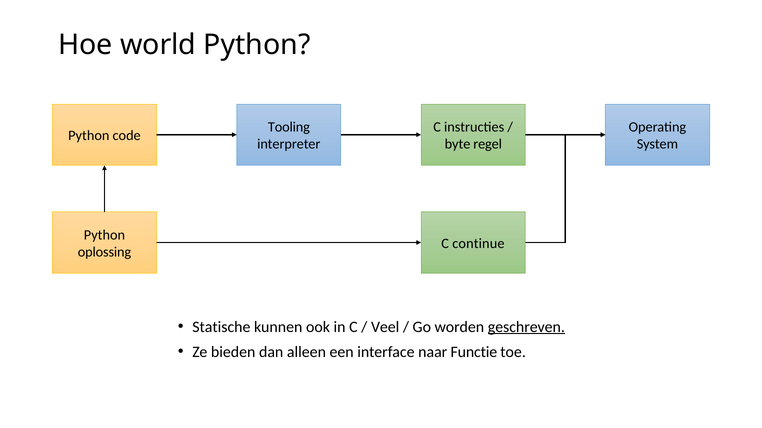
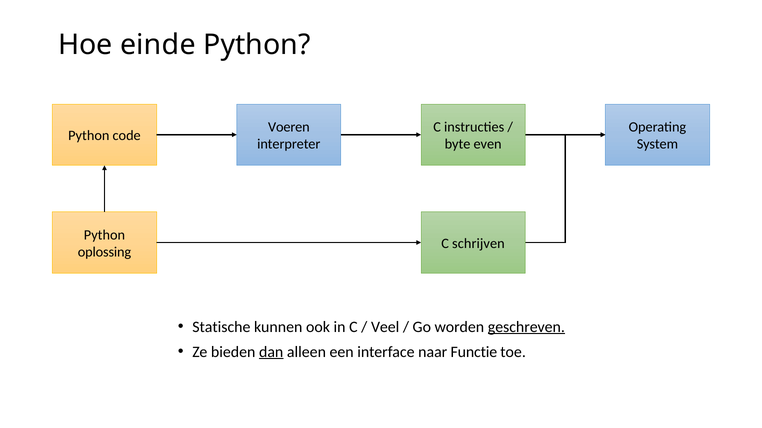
world: world -> einde (158, 45)
Tooling: Tooling -> Voeren (289, 127)
regel: regel -> even (488, 144)
continue: continue -> schrijven (478, 244)
dan underline: none -> present (271, 352)
